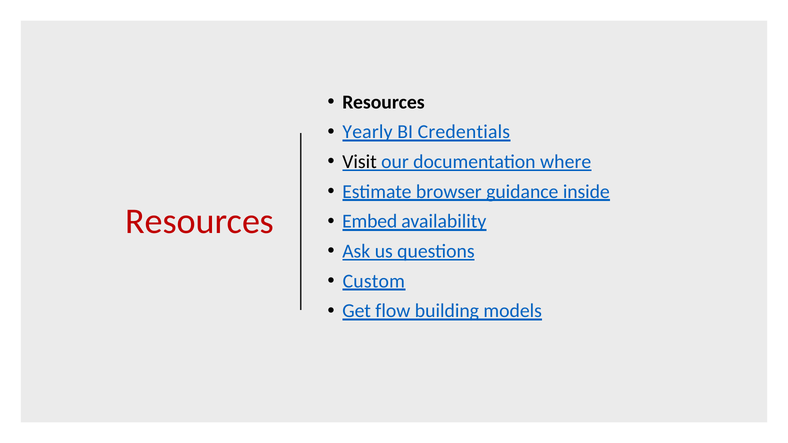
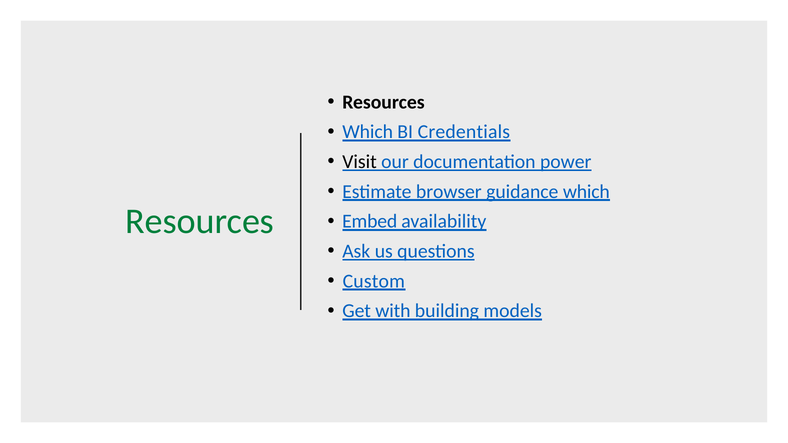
Yearly: Yearly -> Which (368, 132)
where: where -> power (566, 162)
guidance inside: inside -> which (586, 192)
Resources colour: red -> green (200, 221)
flow: flow -> with (393, 311)
